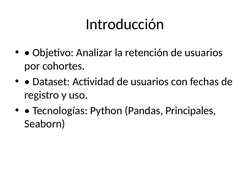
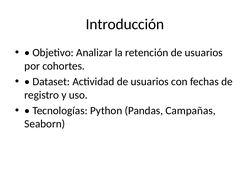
Principales: Principales -> Campañas (191, 110)
